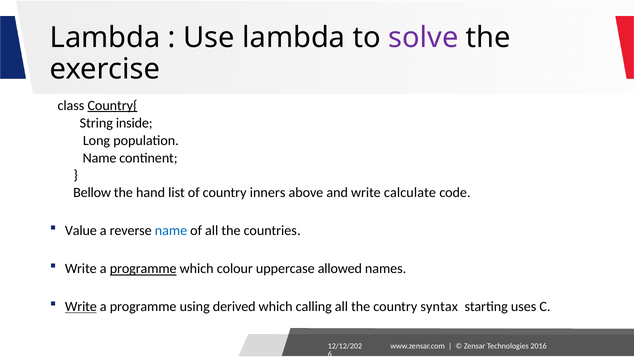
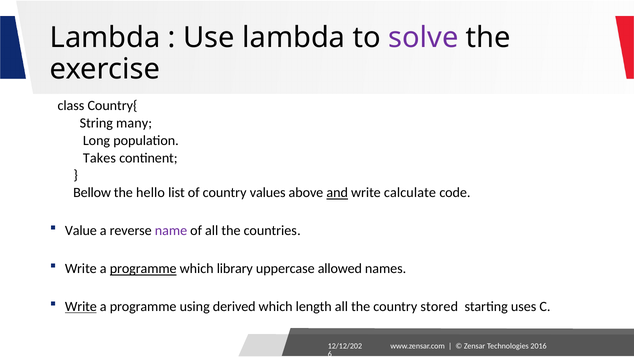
Country{ underline: present -> none (112, 105)
inside: inside -> many (134, 123)
Name: Name -> Takes (99, 158)
hand: hand -> hello (150, 193)
inners: inners -> values (268, 193)
and underline: none -> present (337, 193)
name colour: blue -> purple (171, 231)
colour: colour -> library (235, 268)
calling: calling -> length (314, 306)
syntax: syntax -> stored (439, 306)
